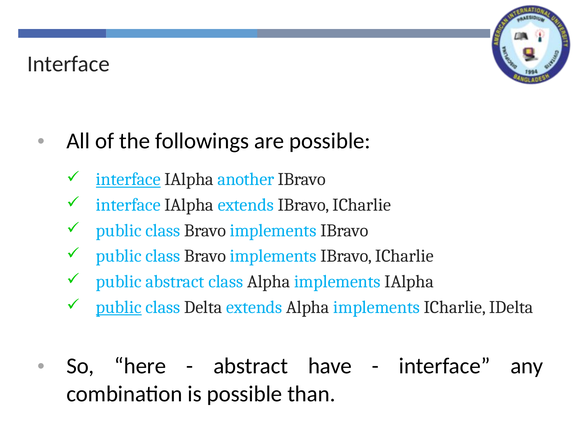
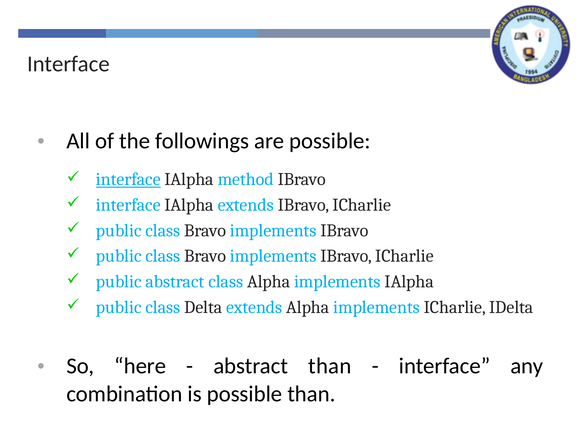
another: another -> method (246, 179)
public underline: present -> none (119, 307)
abstract have: have -> than (330, 366)
